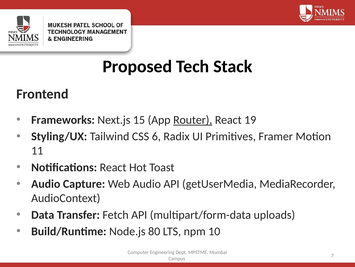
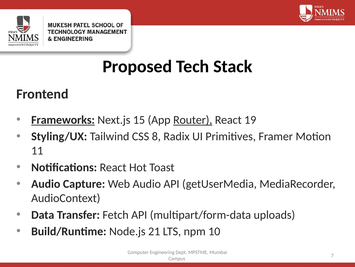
Frameworks underline: none -> present (63, 120)
6: 6 -> 8 (156, 136)
80: 80 -> 21 (154, 231)
